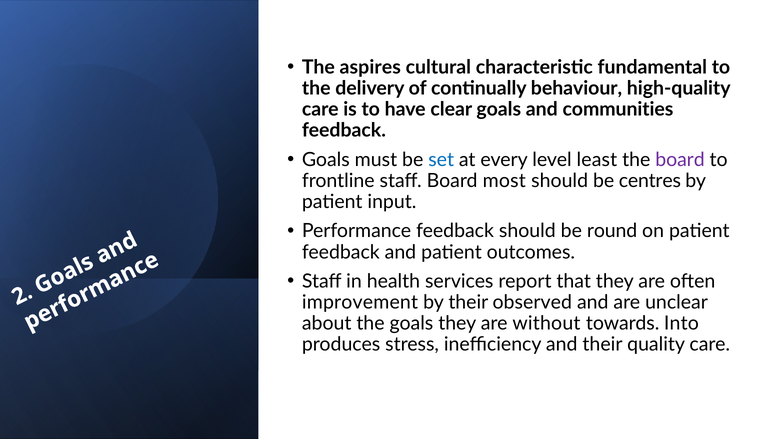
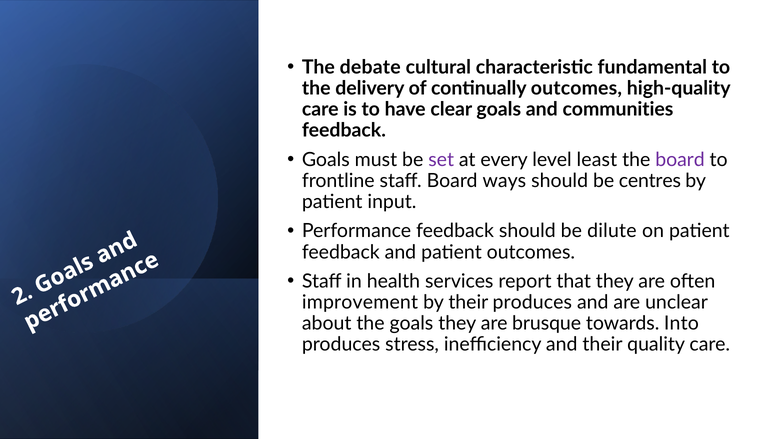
aspires: aspires -> debate (370, 67)
continually behaviour: behaviour -> outcomes (576, 88)
set colour: blue -> purple (441, 160)
most: most -> ways (504, 181)
round: round -> dilute (612, 231)
their observed: observed -> produces (532, 302)
without: without -> brusque (547, 323)
